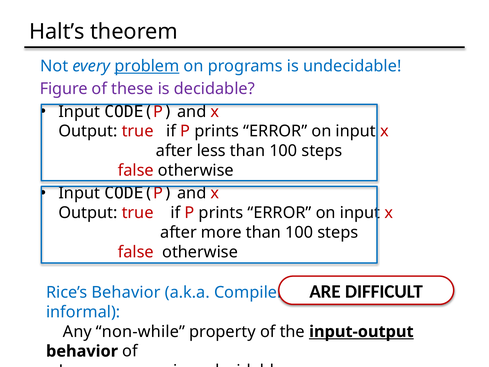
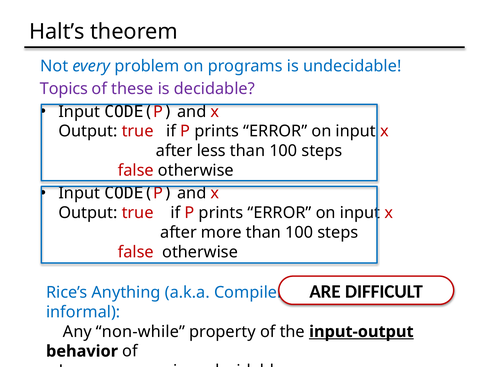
problem underline: present -> none (147, 66)
Figure: Figure -> Topics (64, 89)
Rice’s Behavior: Behavior -> Anything (126, 292)
